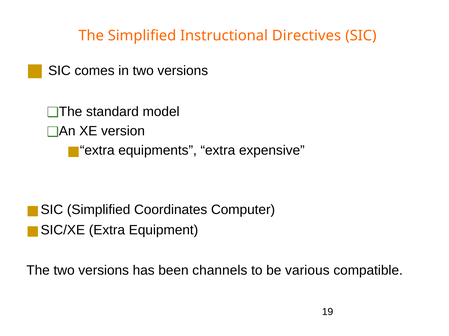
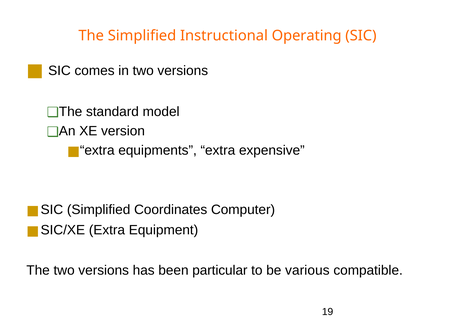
Directives: Directives -> Operating (307, 36)
channels: channels -> particular (220, 271)
